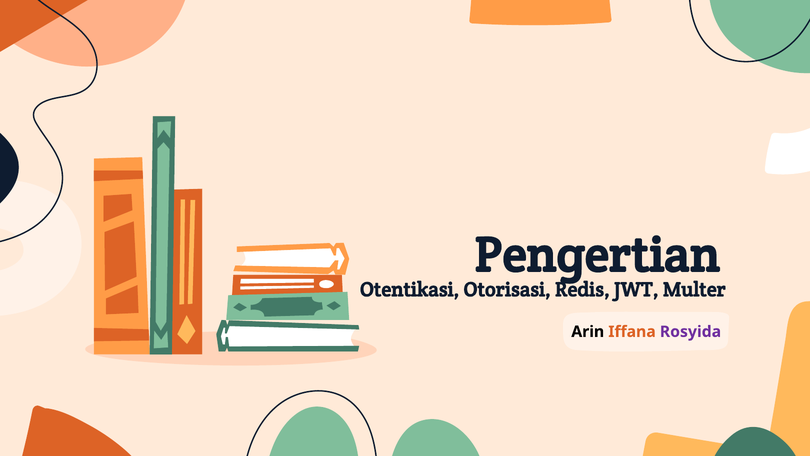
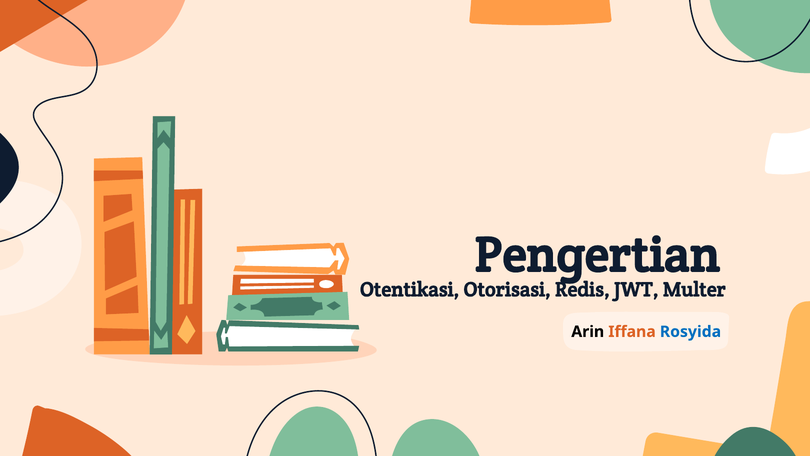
Rosyida colour: purple -> blue (690, 331)
